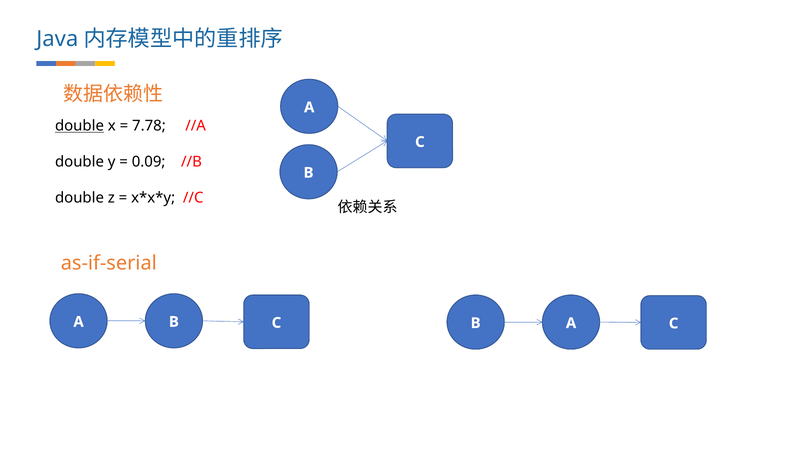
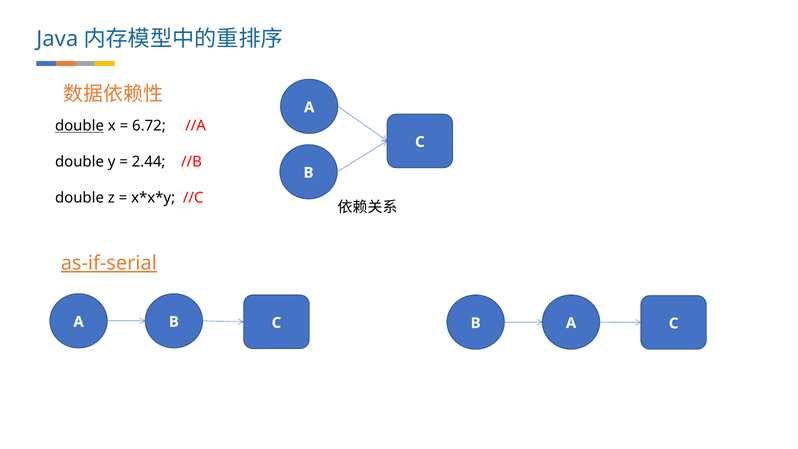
7.78: 7.78 -> 6.72 (149, 126)
0.09: 0.09 -> 2.44 (149, 162)
as-if-serial underline: none -> present (109, 263)
